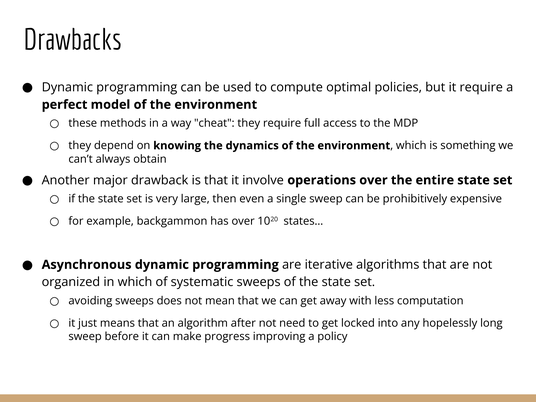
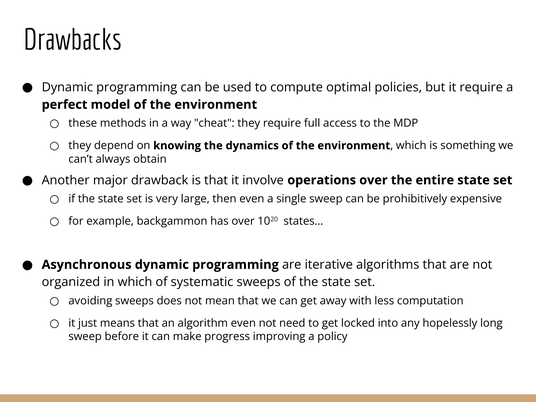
algorithm after: after -> even (243, 323)
